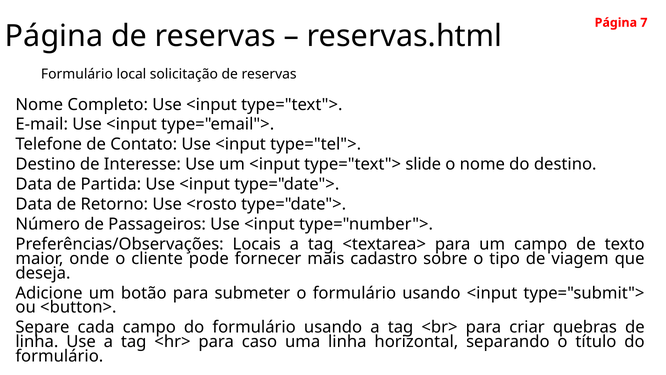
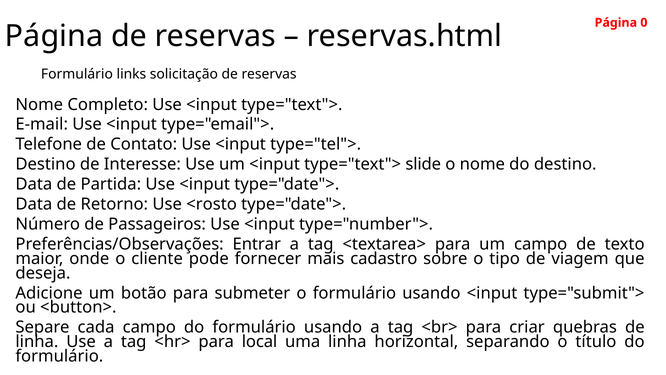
7: 7 -> 0 (644, 23)
local: local -> links (131, 74)
Locais: Locais -> Entrar (257, 244)
caso: caso -> local (260, 341)
